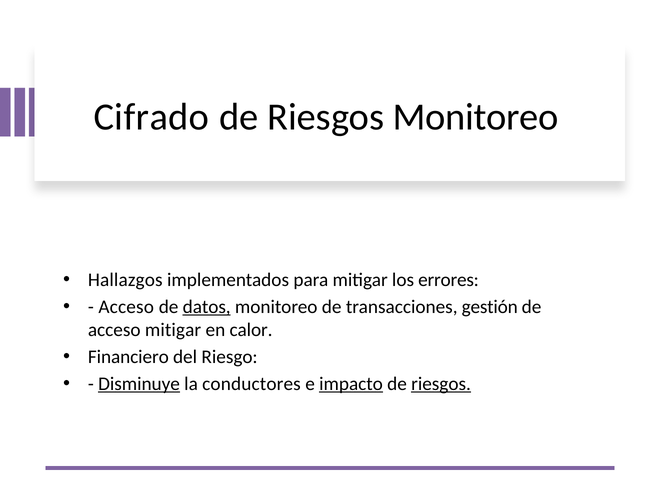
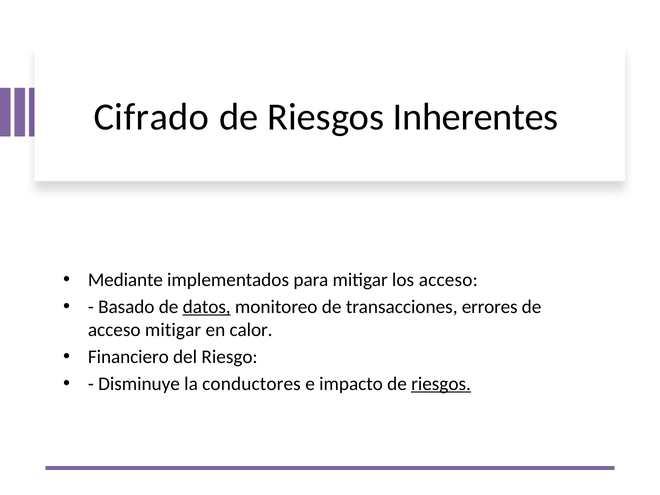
Riesgos Monitoreo: Monitoreo -> Inherentes (476, 117)
Hallazgos: Hallazgos -> Mediante (125, 280)
los errores: errores -> acceso (448, 280)
Acceso: Acceso -> Basado (126, 307)
gestión: gestión -> errores (490, 307)
Disminuye underline: present -> none (139, 384)
impacto underline: present -> none (351, 384)
